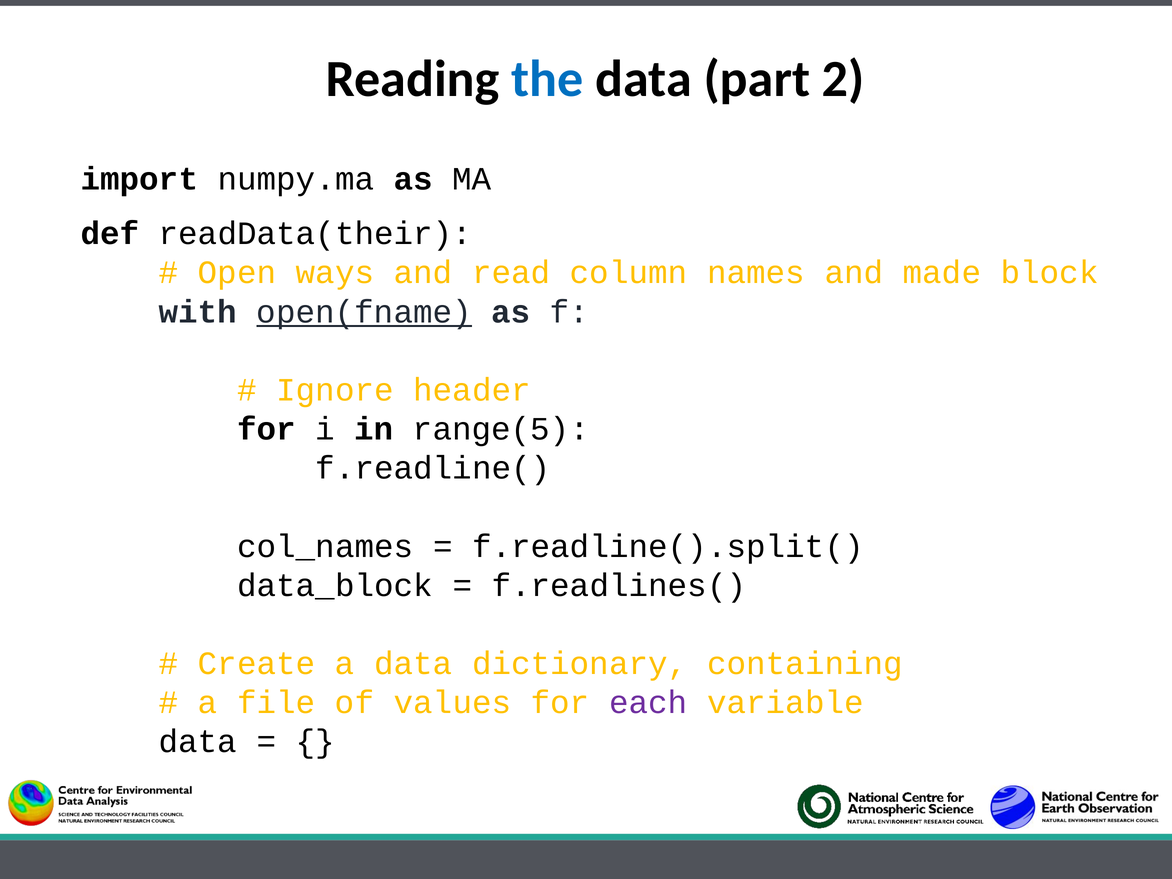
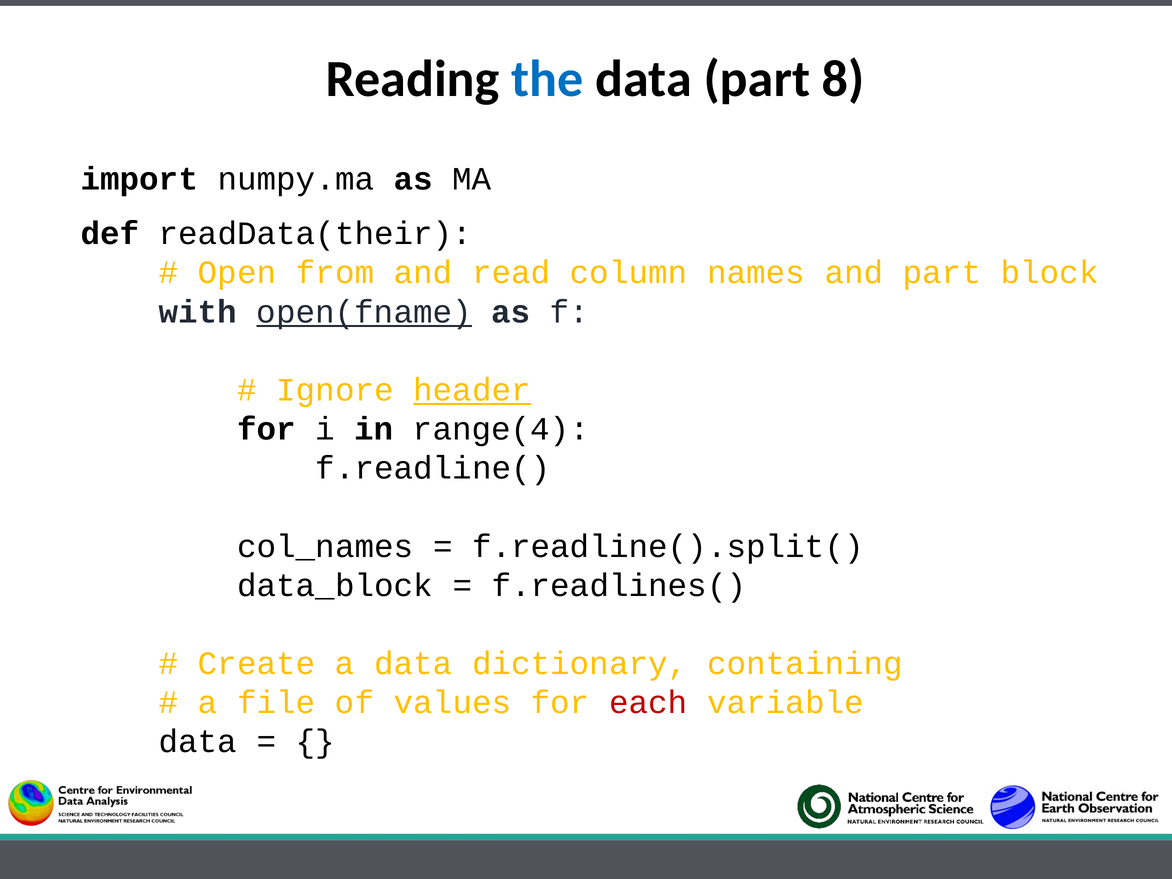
2: 2 -> 8 (843, 79)
ways: ways -> from (335, 273)
and made: made -> part (942, 273)
header underline: none -> present (472, 390)
range(5: range(5 -> range(4 (501, 429)
each colour: purple -> red (648, 703)
